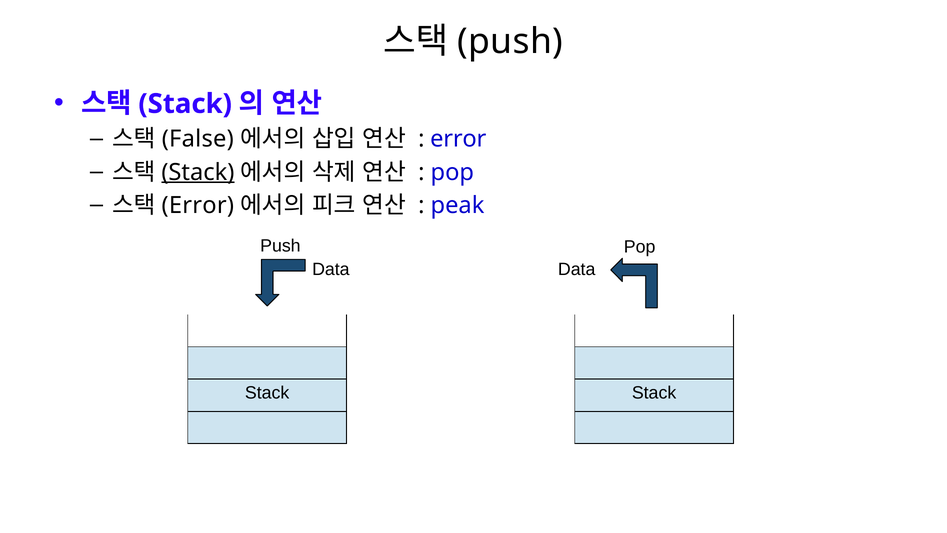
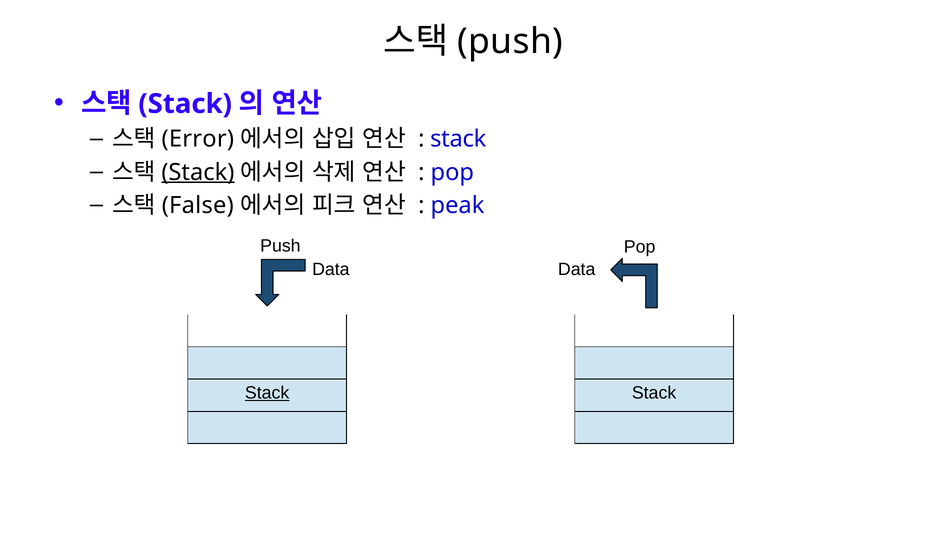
False: False -> Error (198, 139)
error: error -> stack (458, 139)
Error: Error -> False (198, 205)
Stack underline: none -> present (267, 393)
